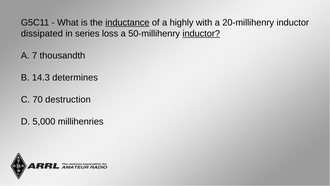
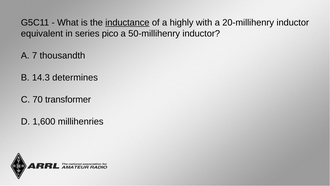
dissipated: dissipated -> equivalent (42, 34)
loss: loss -> pico (110, 34)
inductor underline: present -> none (201, 34)
destruction: destruction -> transformer (68, 99)
5,000: 5,000 -> 1,600 (44, 121)
